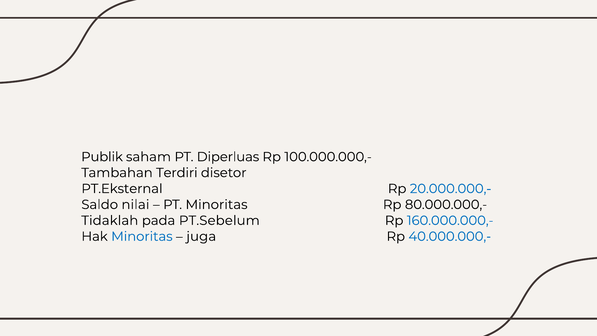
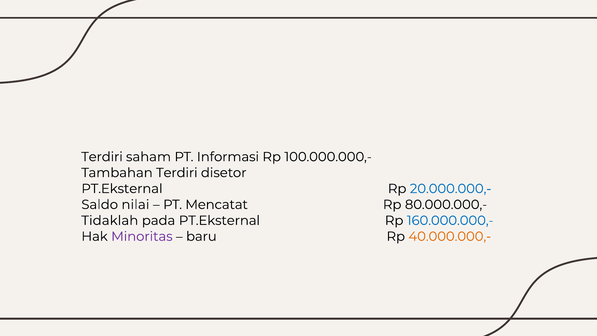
Publik: Publik -> Terdiri (102, 157)
Diperluas: Diperluas -> Informasi (228, 157)
PT Minoritas: Minoritas -> Mencatat (217, 205)
pada PT.Sebelum: PT.Sebelum -> PT.Eksternal (219, 220)
Minoritas colour: blue -> purple (142, 236)
juga: juga -> baru (201, 236)
40.000.000,- colour: blue -> orange (450, 236)
